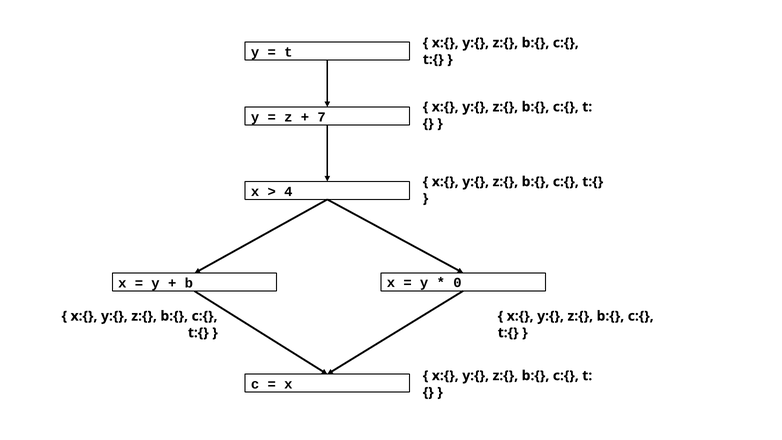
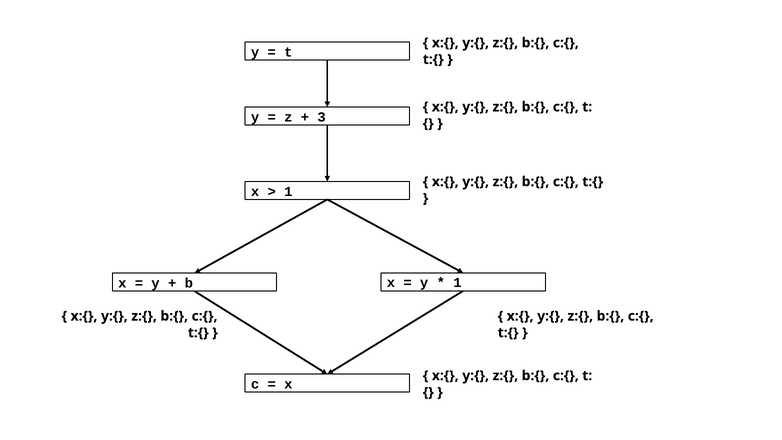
7: 7 -> 3 (322, 117)
4: 4 -> 1 (288, 191)
0: 0 -> 1 (457, 283)
